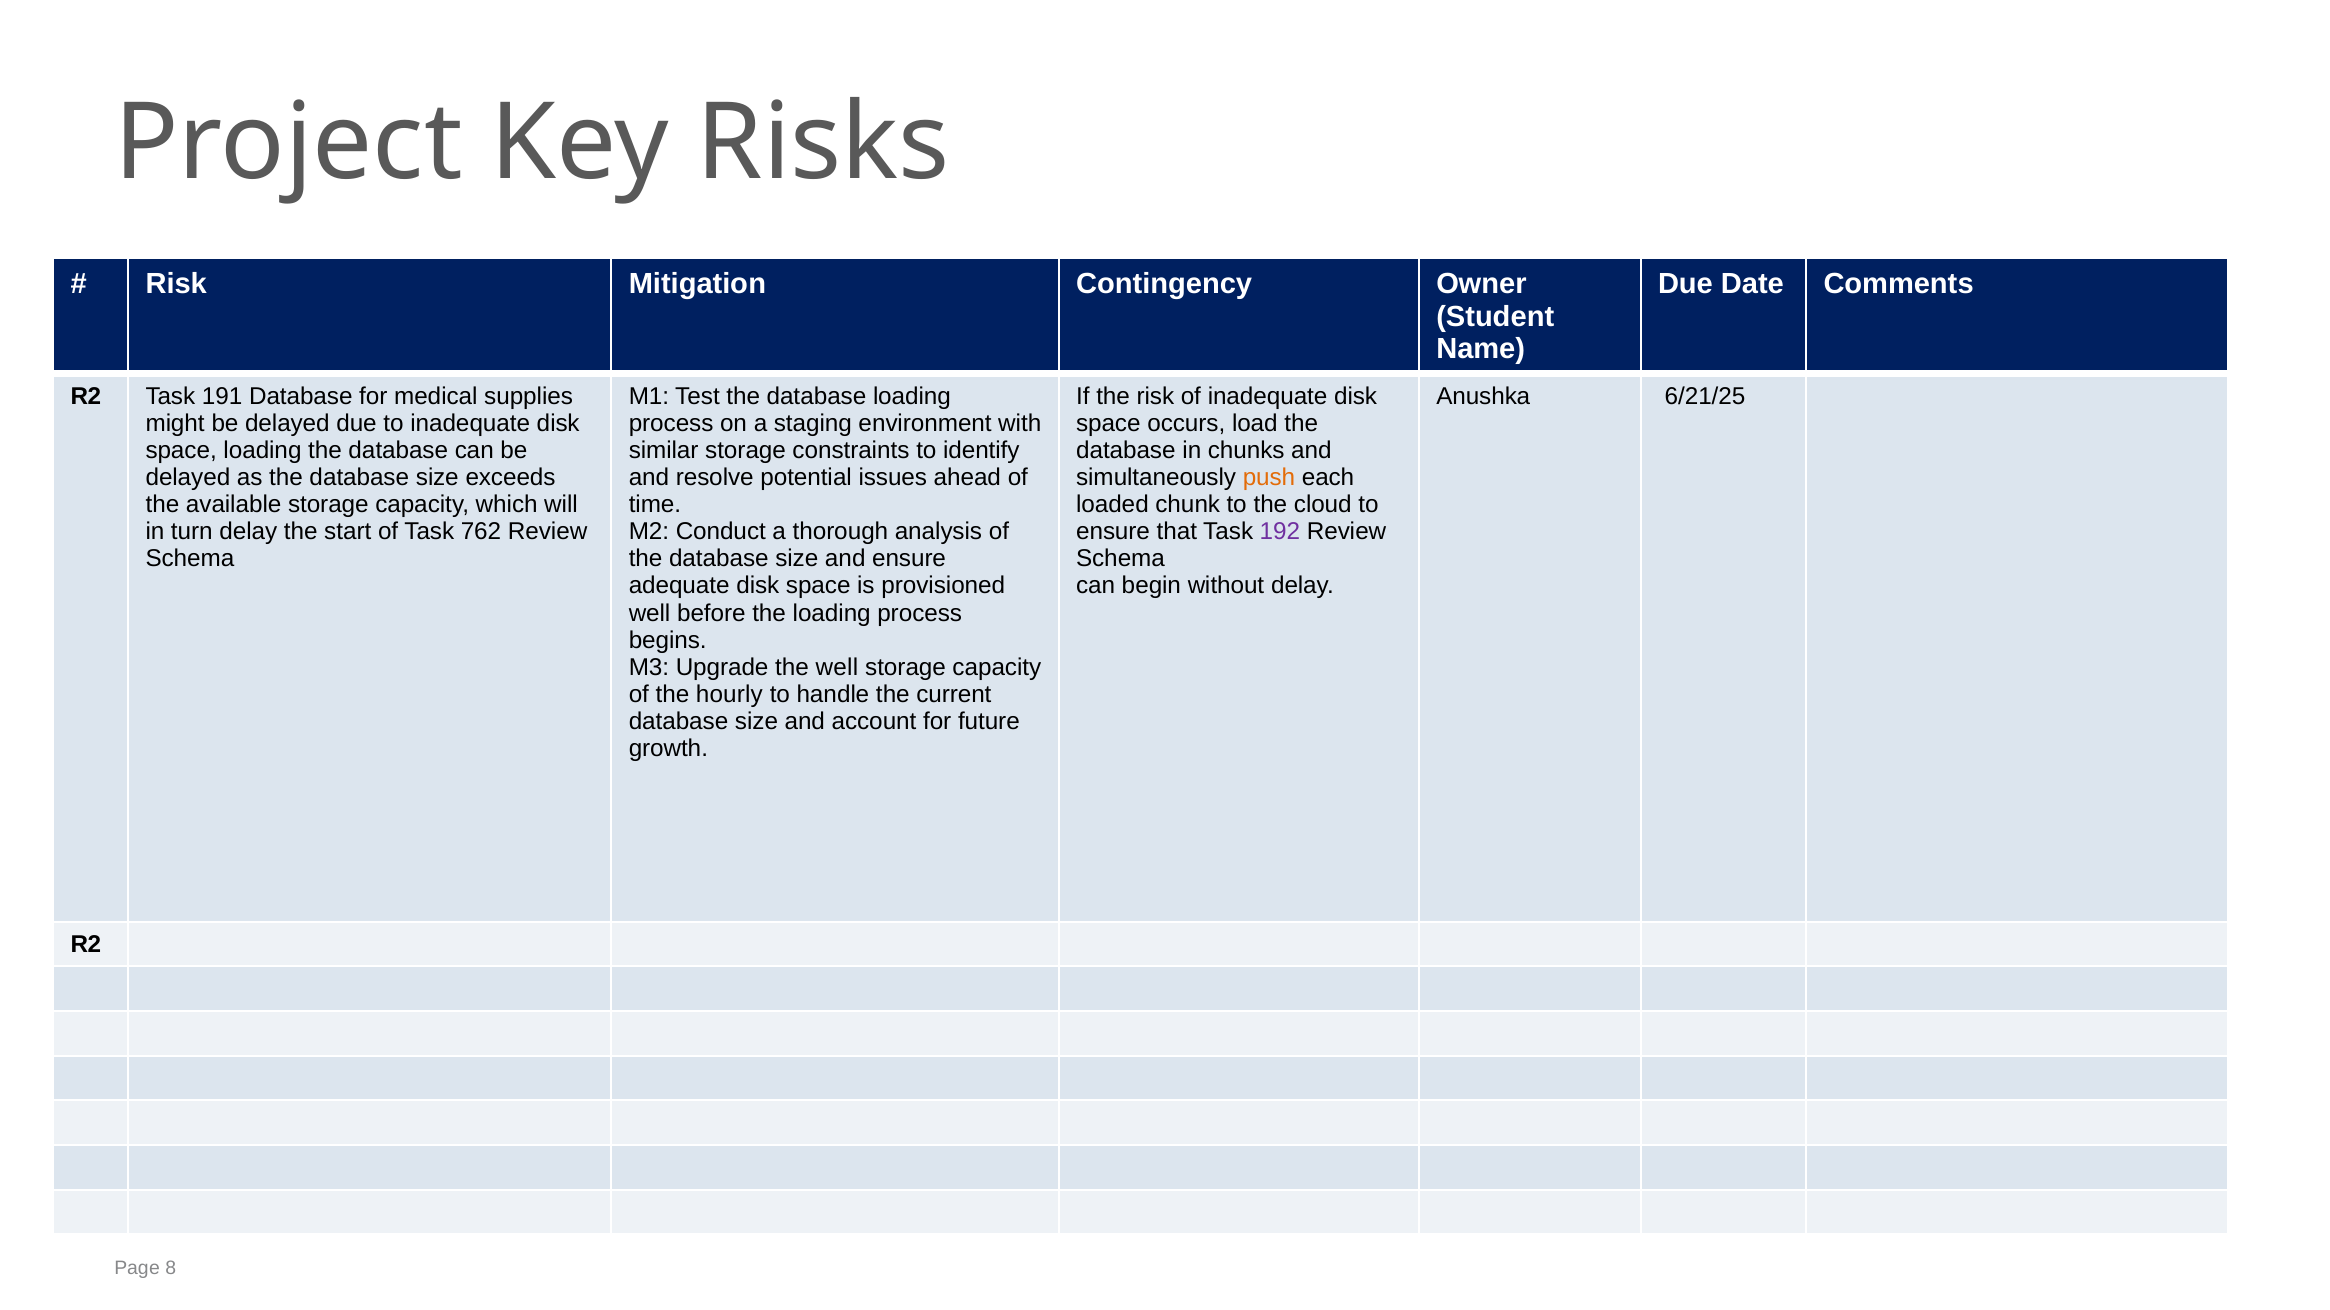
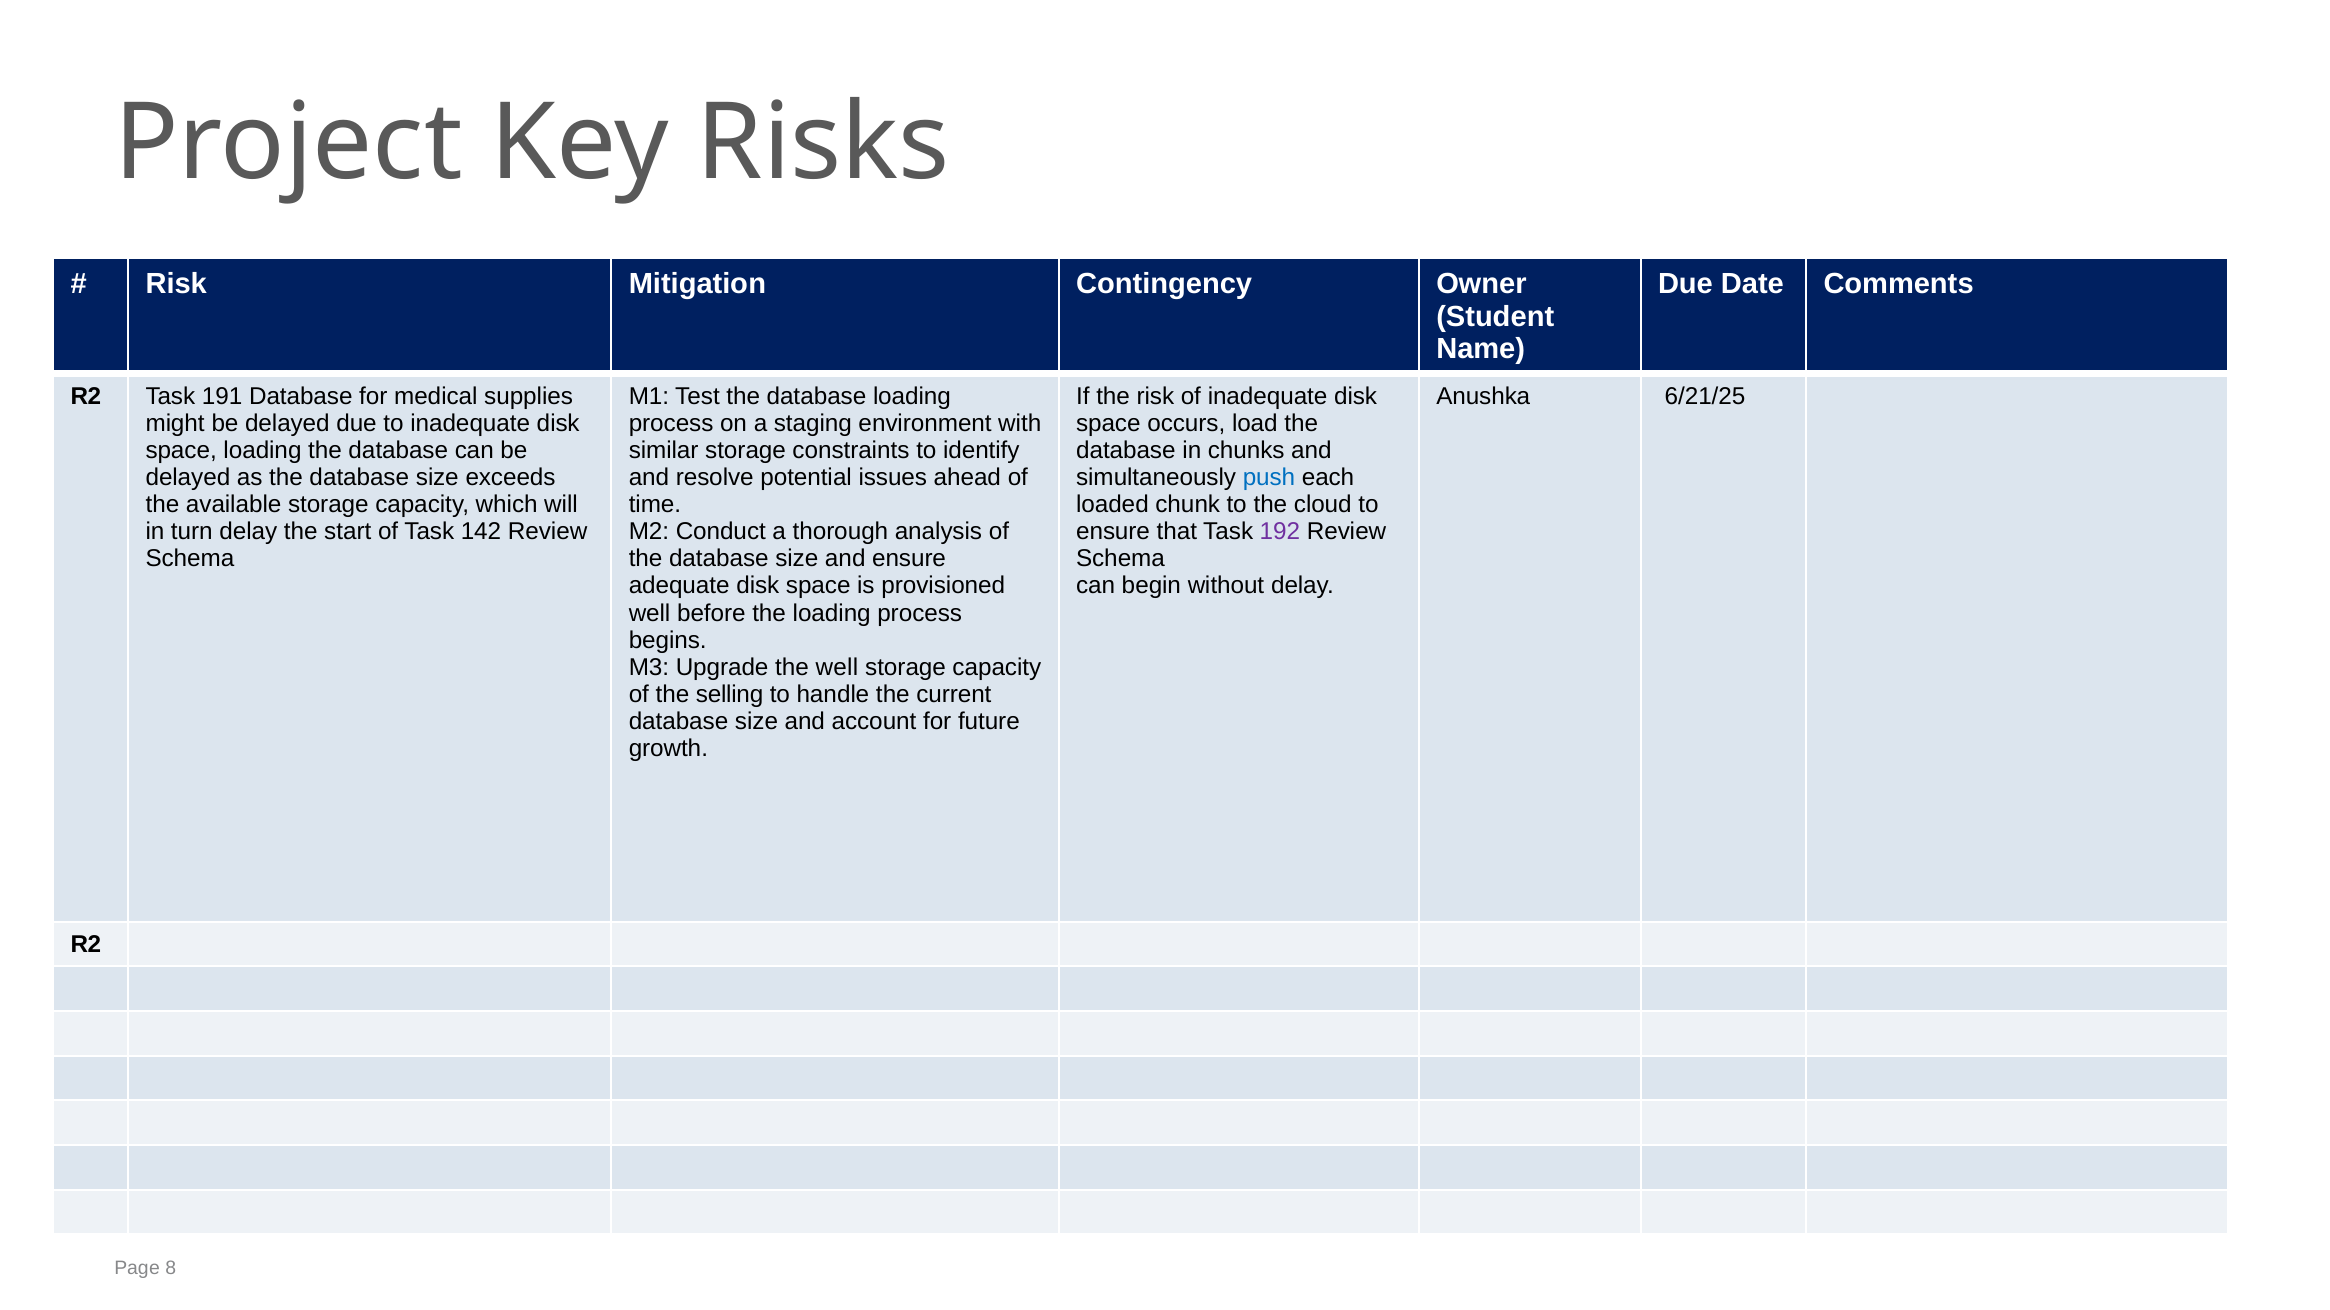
push colour: orange -> blue (1269, 478)
762: 762 -> 142 (481, 532)
hourly: hourly -> selling (730, 695)
